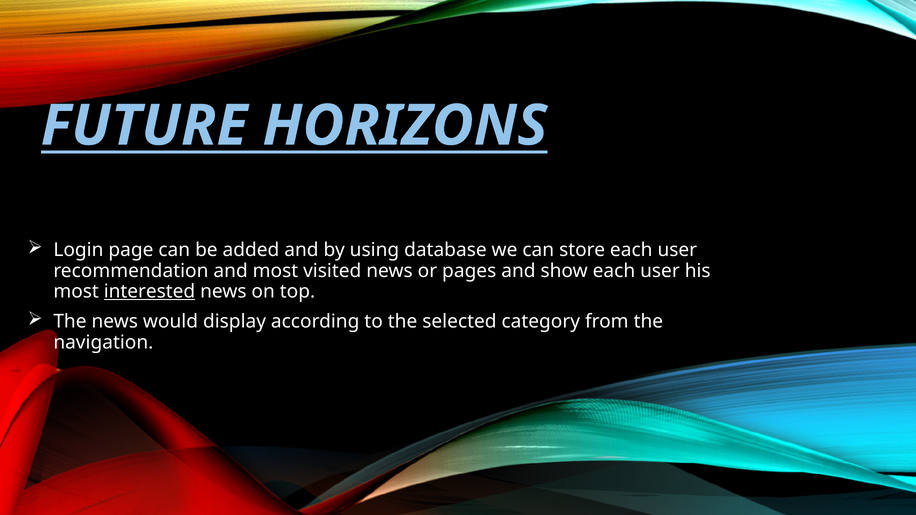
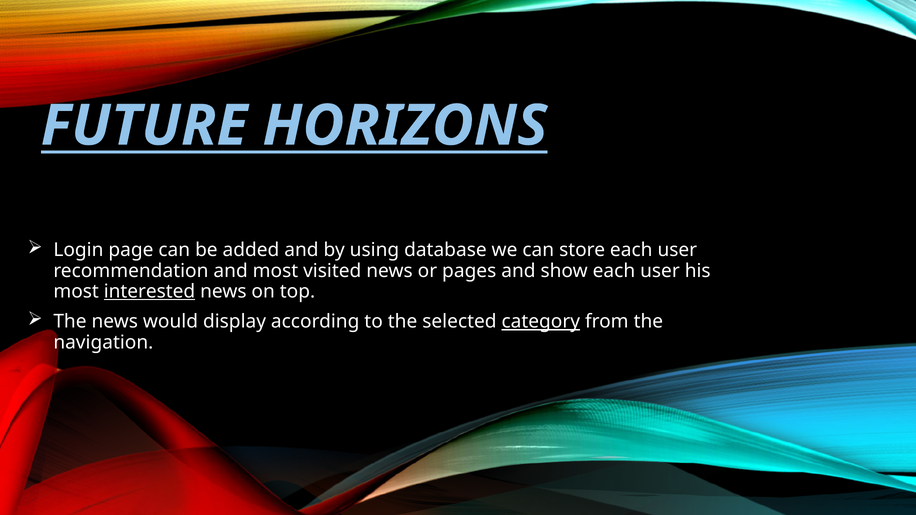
category underline: none -> present (541, 322)
